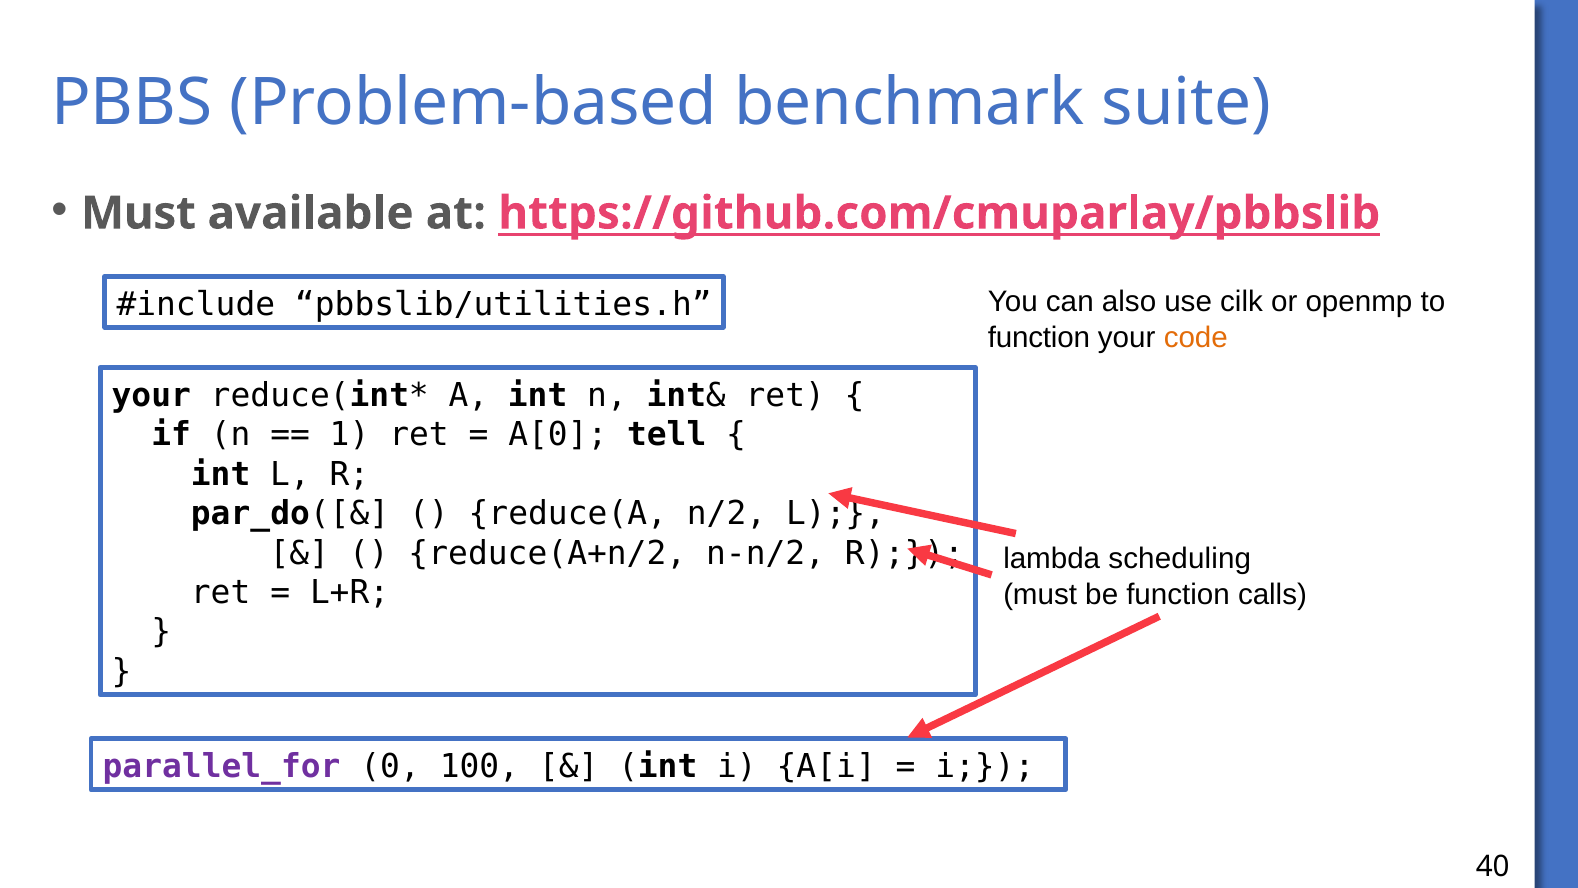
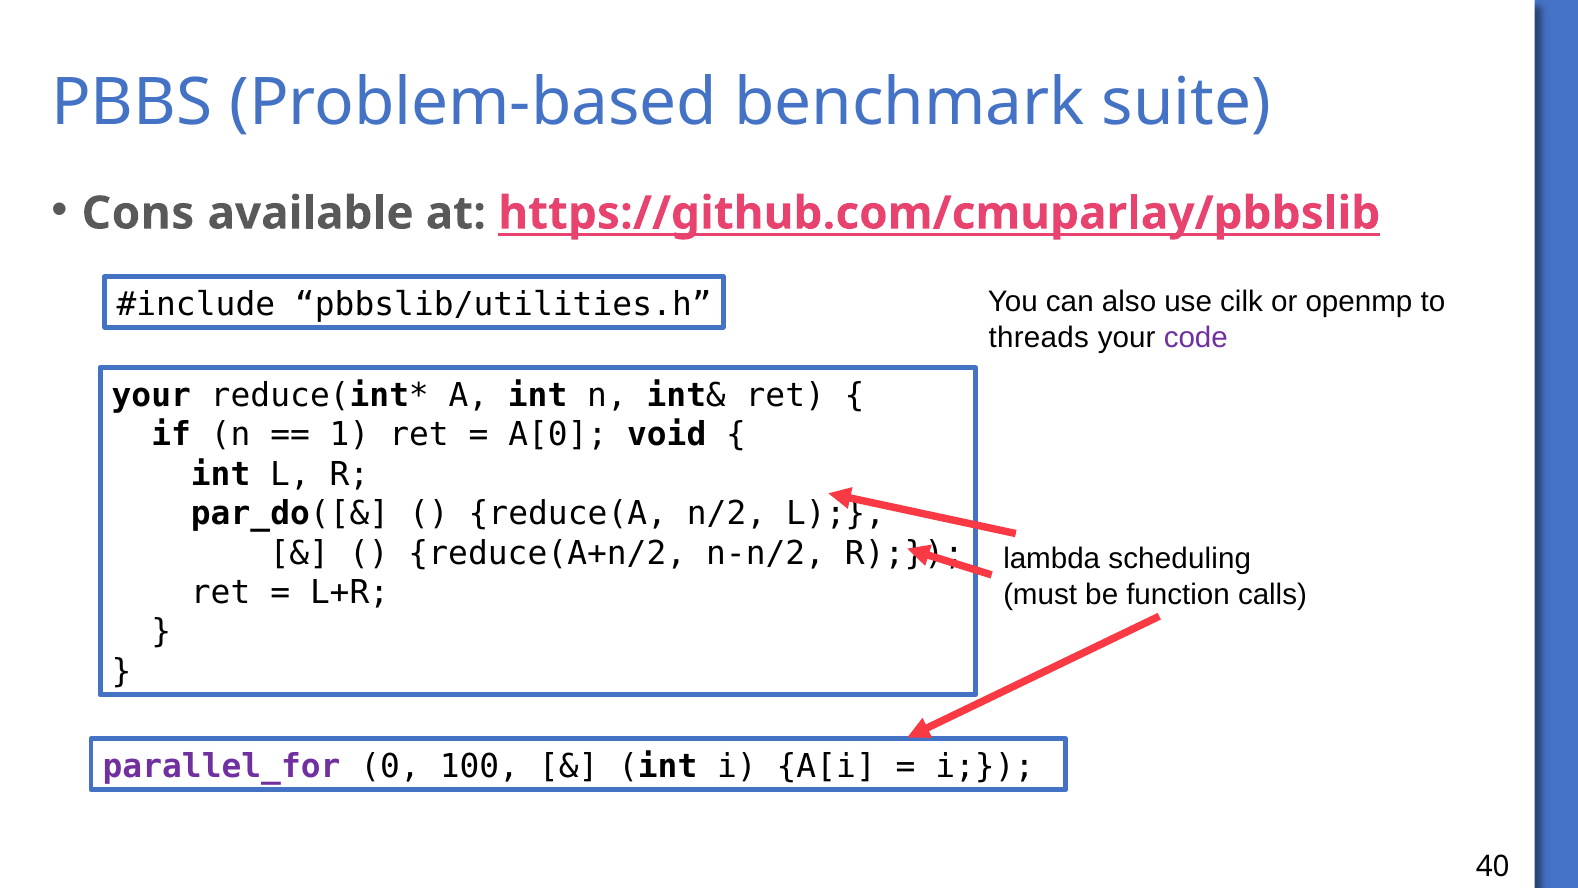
Must: Must -> Cons (138, 213)
function: function -> threads (1039, 337)
code colour: orange -> purple (1196, 337)
tell: tell -> void (667, 435)
